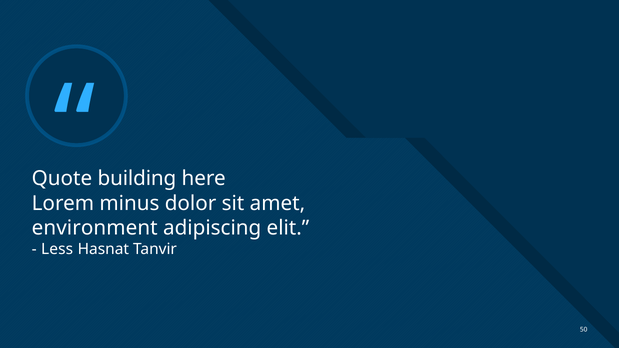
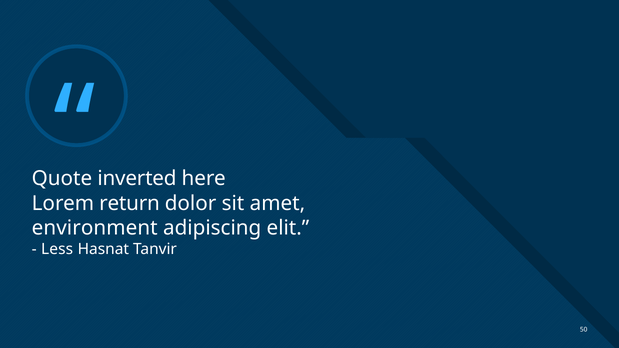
building: building -> inverted (137, 179)
minus: minus -> return (130, 203)
